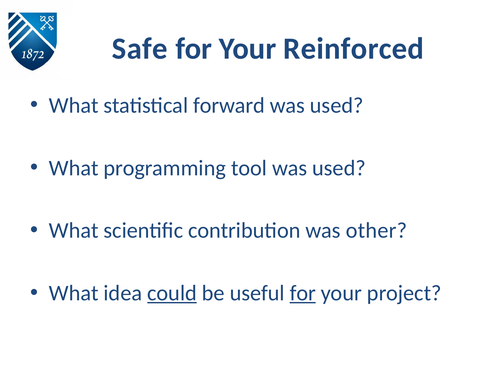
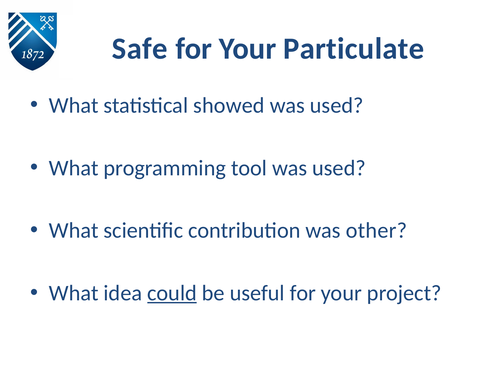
Reinforced: Reinforced -> Particulate (354, 49)
forward: forward -> showed (229, 105)
for underline: present -> none (303, 293)
